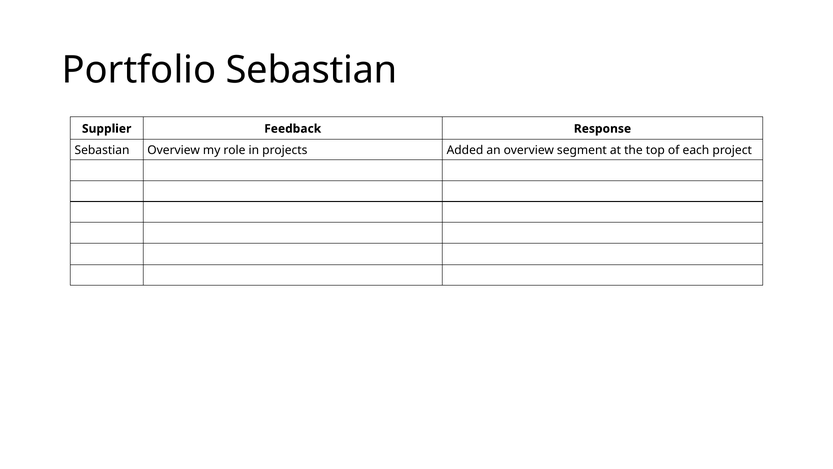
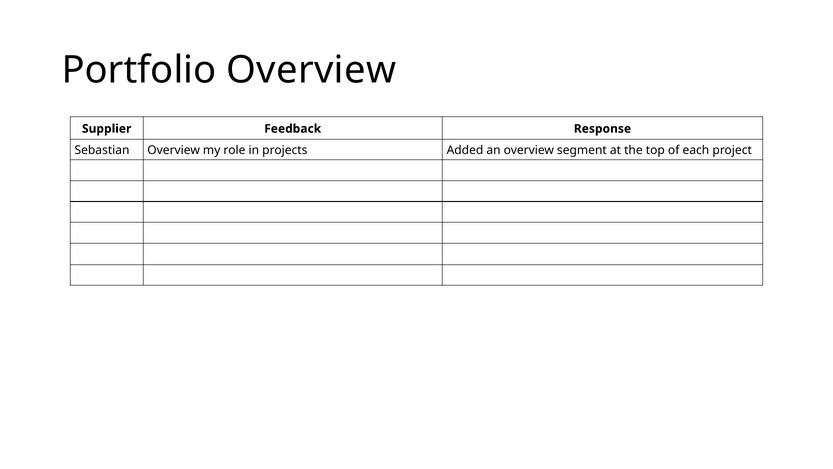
Portfolio Sebastian: Sebastian -> Overview (311, 70)
